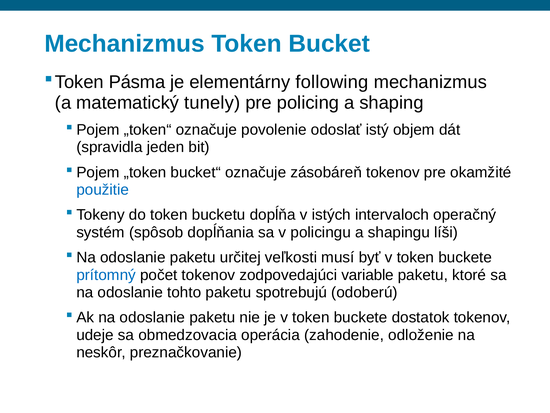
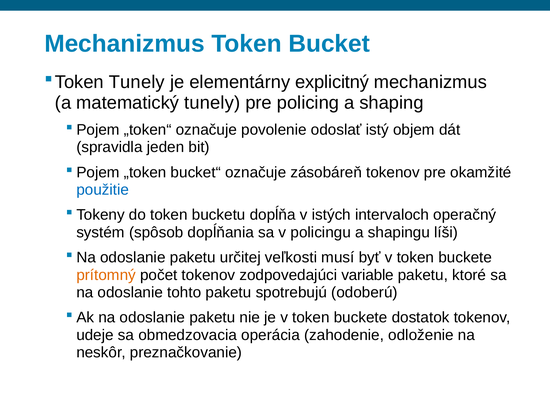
Pásma: Pásma -> Tunely (137, 82)
following: following -> explicitný (332, 82)
prítomný colour: blue -> orange (106, 275)
